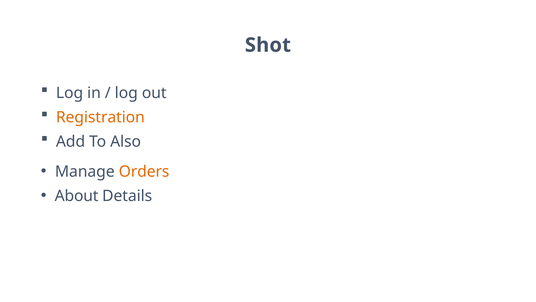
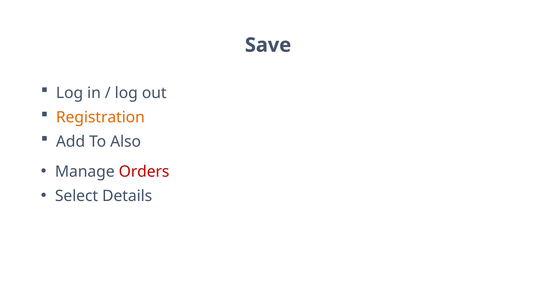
Shot: Shot -> Save (268, 45)
Orders colour: orange -> red (144, 171)
About: About -> Select (77, 196)
